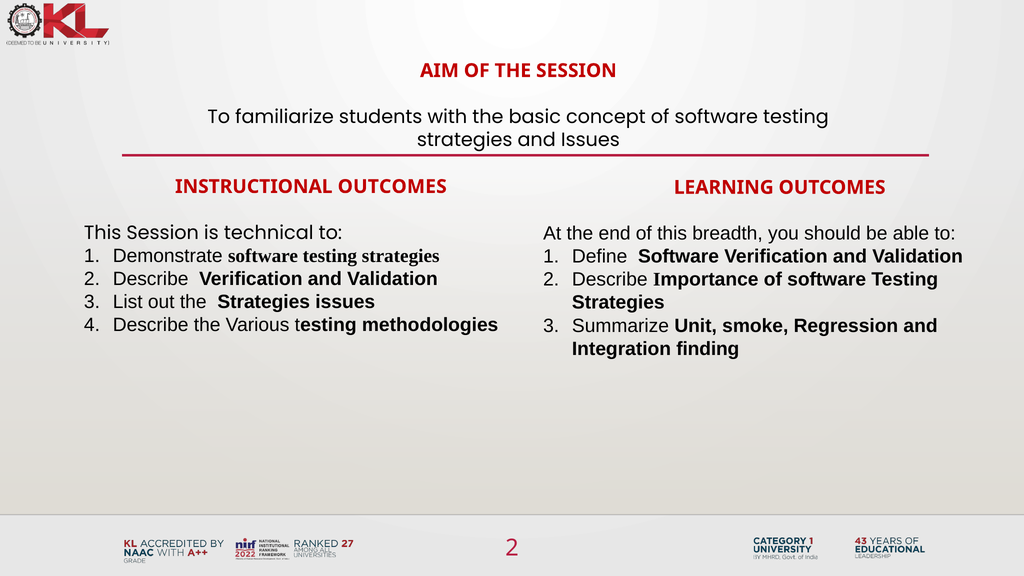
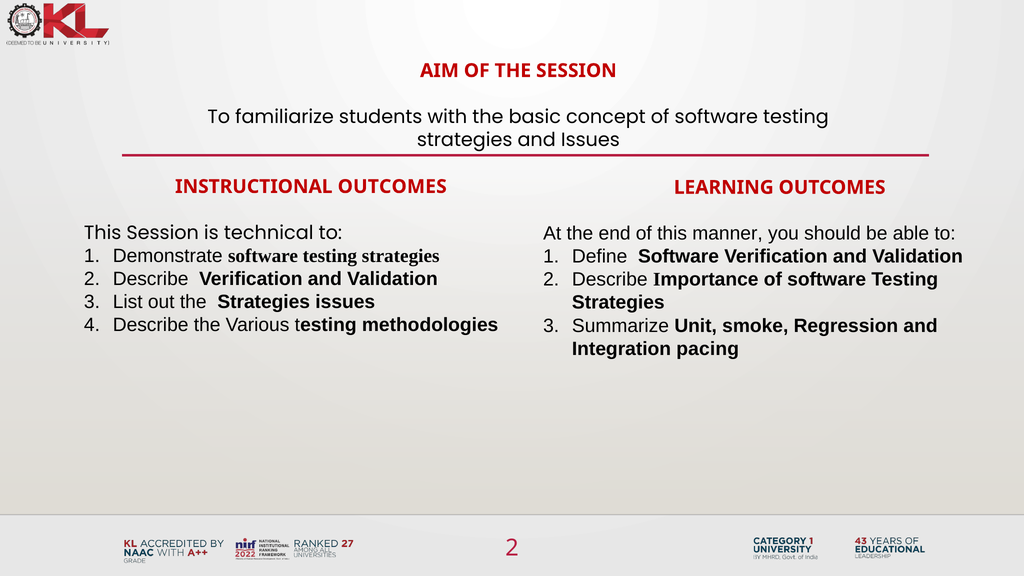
breadth: breadth -> manner (728, 234)
finding: finding -> pacing (708, 349)
